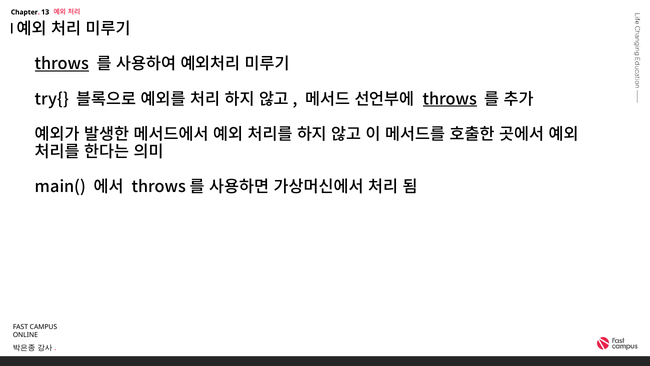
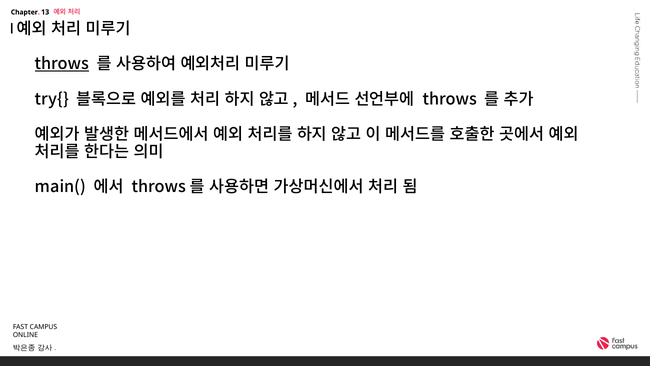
throws underline: present -> none (450, 99)
